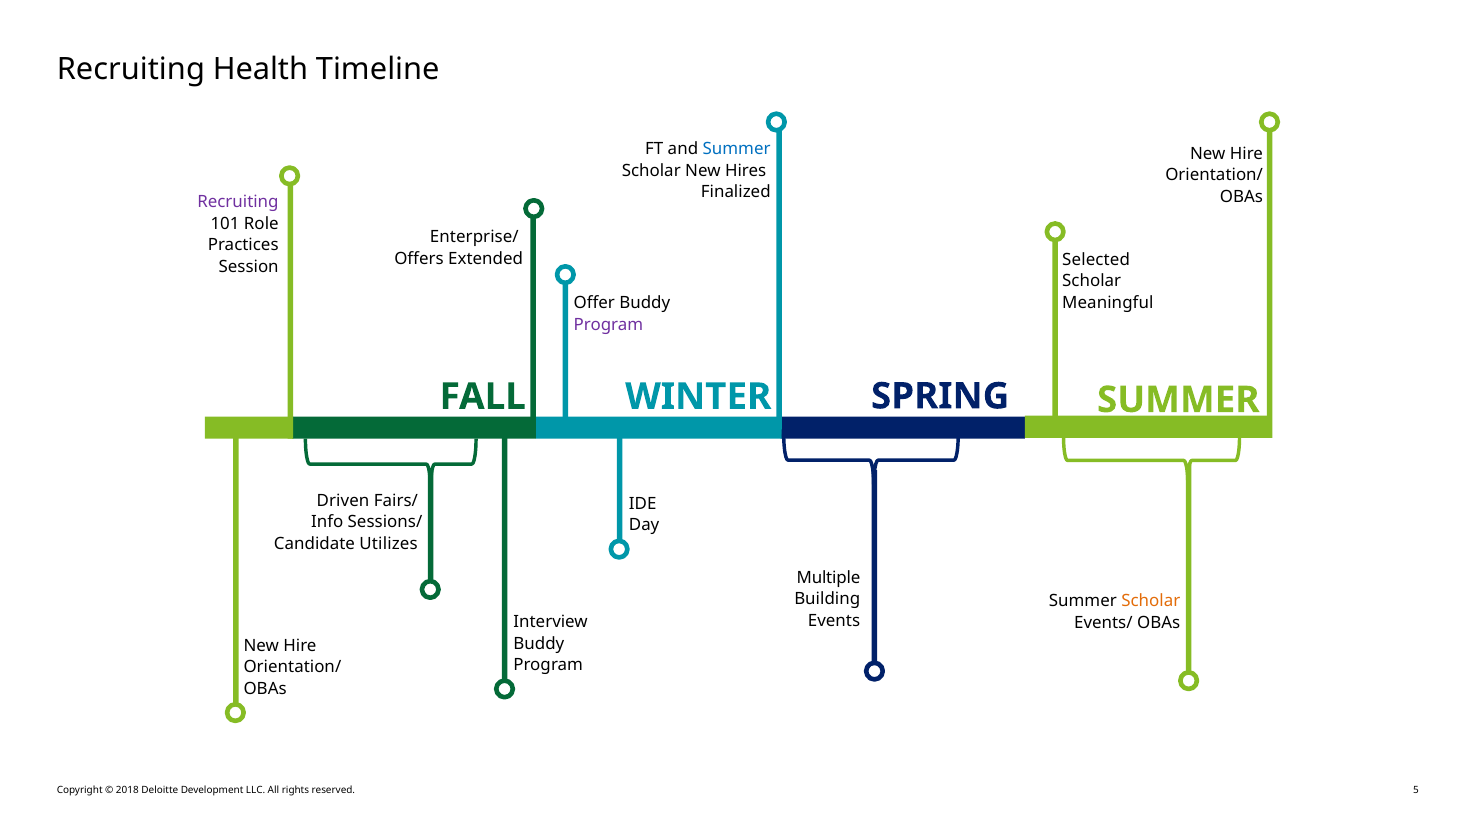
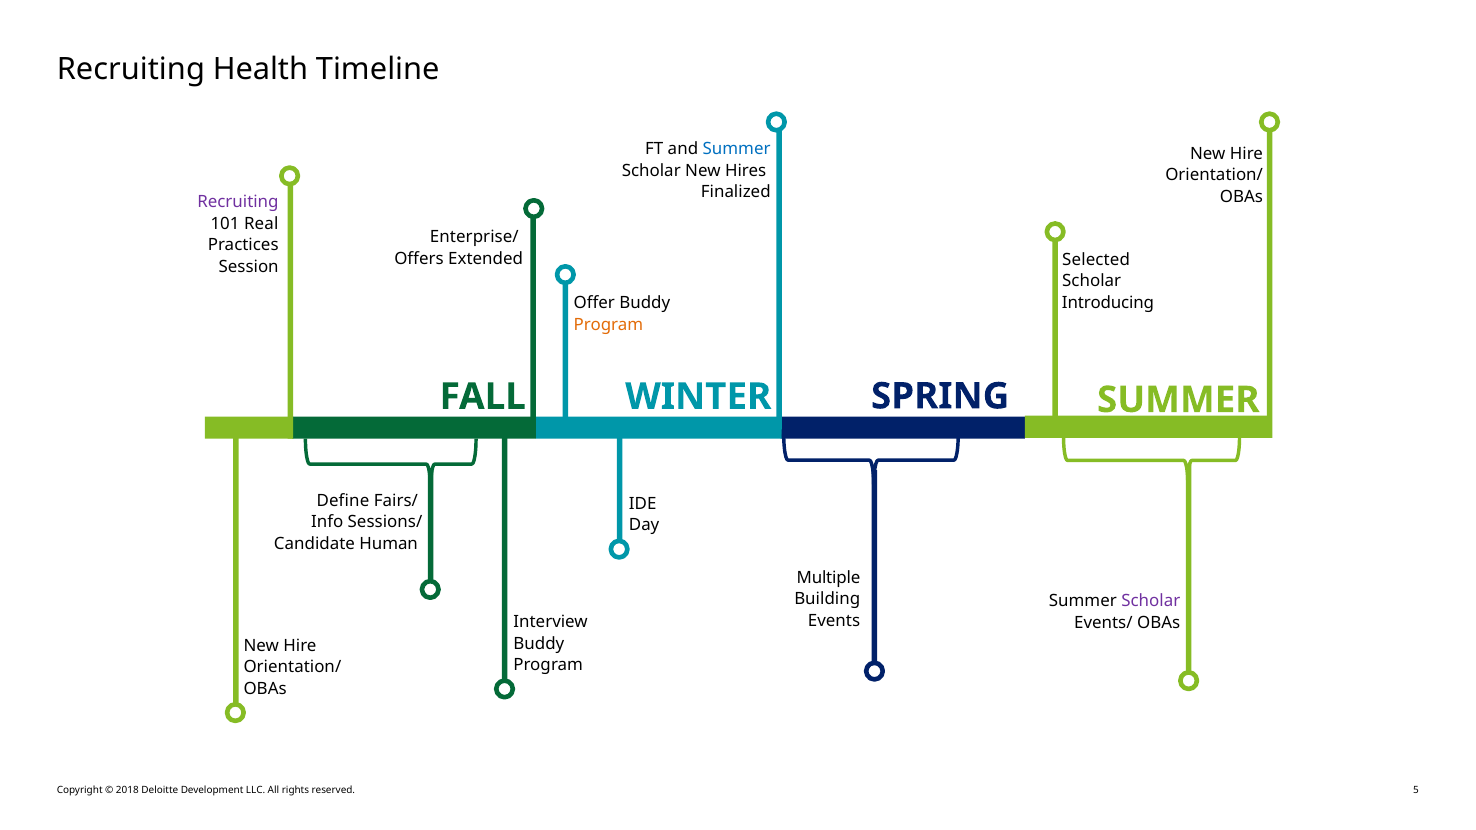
Role: Role -> Real (261, 224)
Meaningful: Meaningful -> Introducing (1108, 303)
Program colour: purple -> orange (608, 325)
Driven: Driven -> Define (343, 501)
Utilizes: Utilizes -> Human (389, 544)
Scholar colour: orange -> purple (1151, 601)
